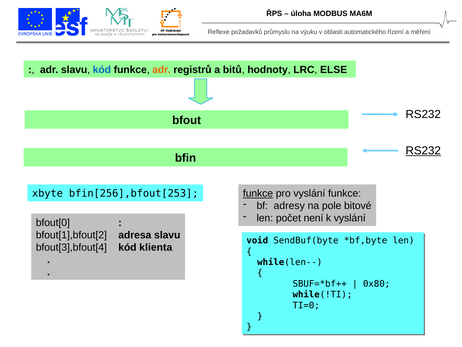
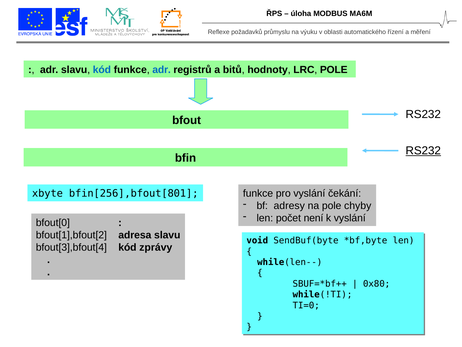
adr colour: orange -> blue (162, 70)
LRC ELSE: ELSE -> POLE (334, 70)
funkce underline: present -> none (258, 193)
vyslání funkce: funkce -> čekání (345, 193)
bfin[256],bfout[253: bfin[256],bfout[253 -> bfin[256],bfout[801 (134, 193)
bitové: bitové -> chyby (358, 206)
klienta: klienta -> zprávy (156, 247)
